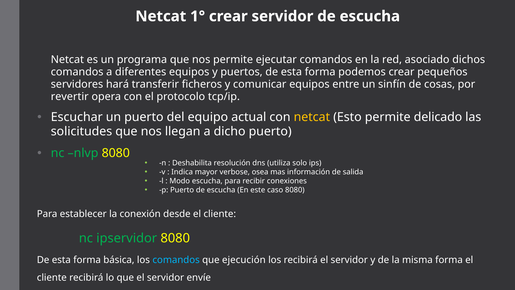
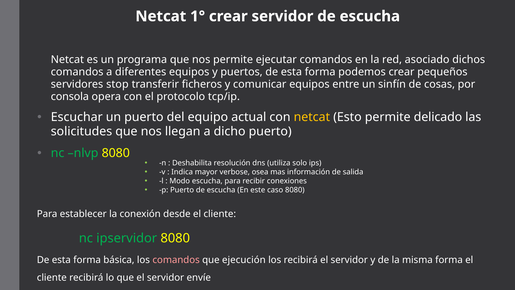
hará: hará -> stop (117, 84)
revertir: revertir -> consola (70, 96)
comandos colour: light blue -> pink (176, 260)
